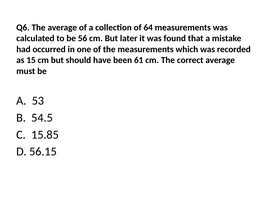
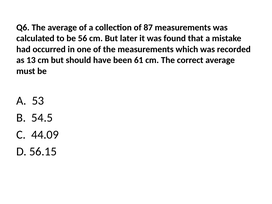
64: 64 -> 87 (148, 28)
15: 15 -> 13 (31, 60)
15.85: 15.85 -> 44.09 (45, 135)
